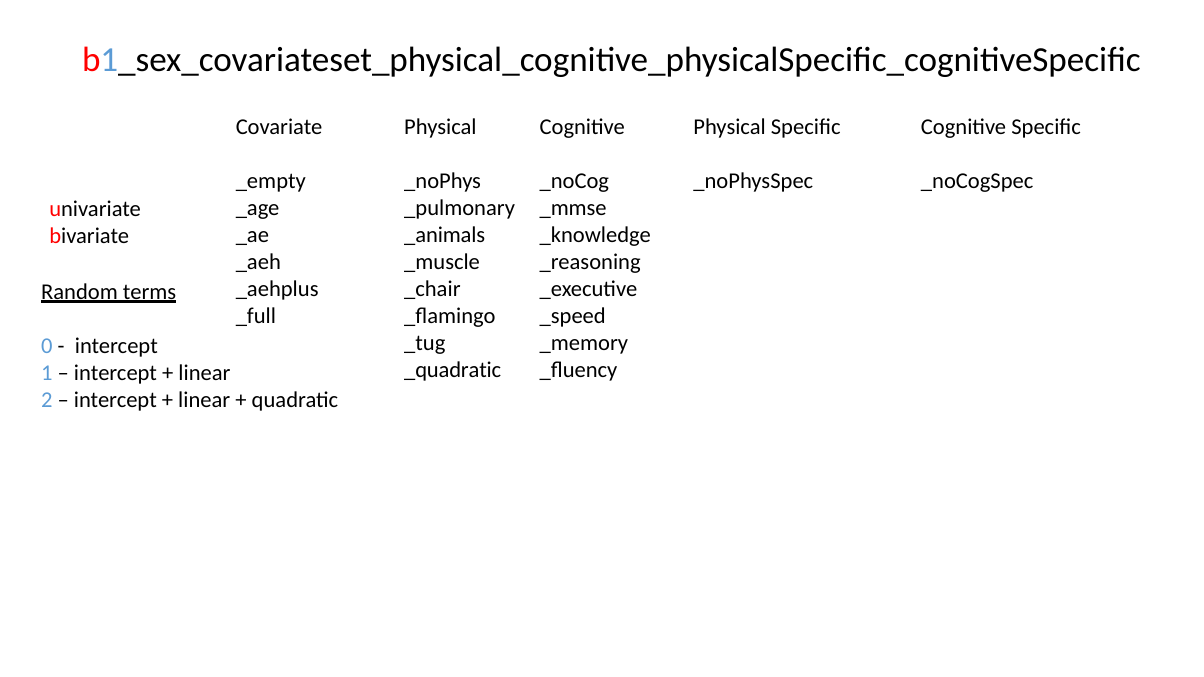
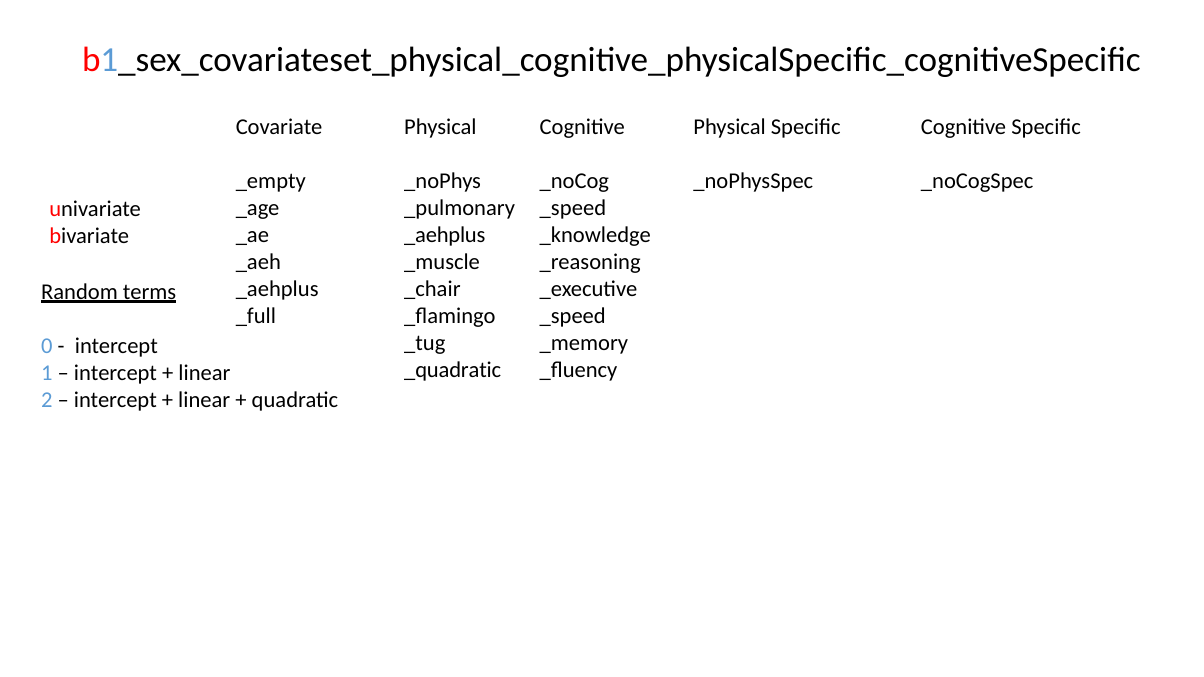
_mmse: _mmse -> _speed (573, 208)
_animals: _animals -> _aehplus (445, 235)
